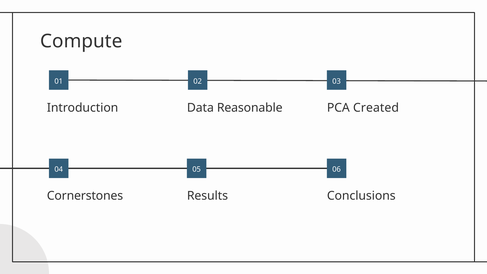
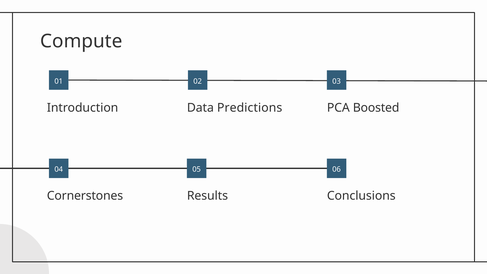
Reasonable: Reasonable -> Predictions (250, 108)
Created: Created -> Boosted (376, 108)
